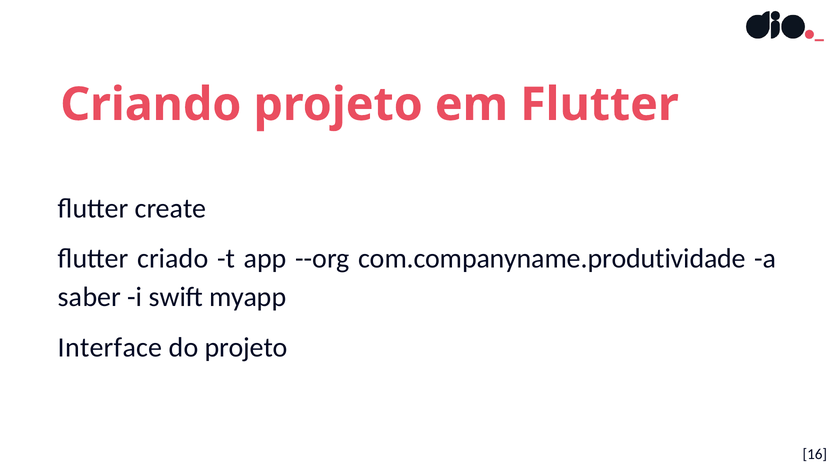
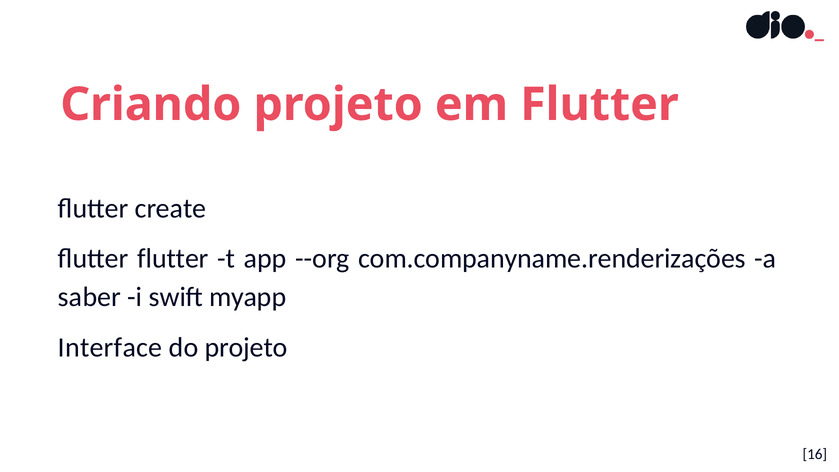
flutter criado: criado -> flutter (173, 259)
com.companyname.produtividade: com.companyname.produtividade -> com.companyname.renderizações (552, 259)
